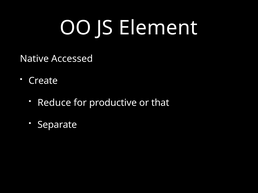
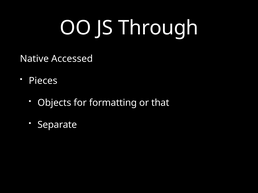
Element: Element -> Through (158, 28)
Create: Create -> Pieces (43, 81)
Reduce: Reduce -> Objects (54, 103)
productive: productive -> formatting (113, 103)
